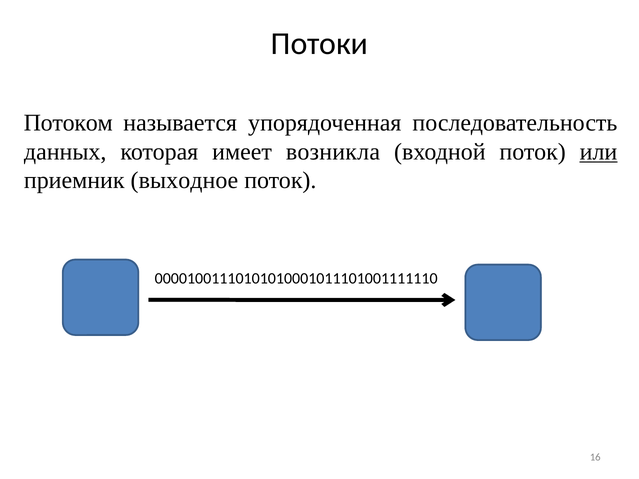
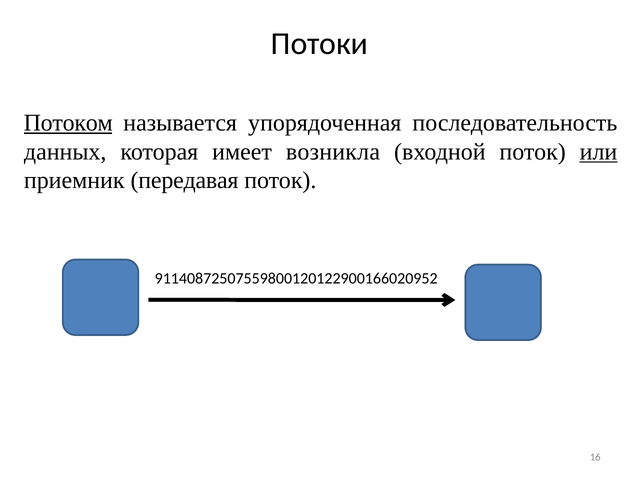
Потоком underline: none -> present (68, 123)
выходное: выходное -> передавая (185, 181)
00001001110101010001011101001111110: 00001001110101010001011101001111110 -> 91140872507559800120122900166020952 (296, 279)
